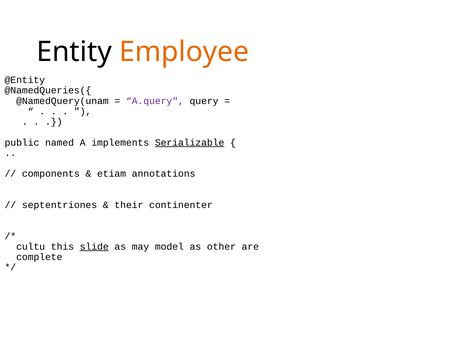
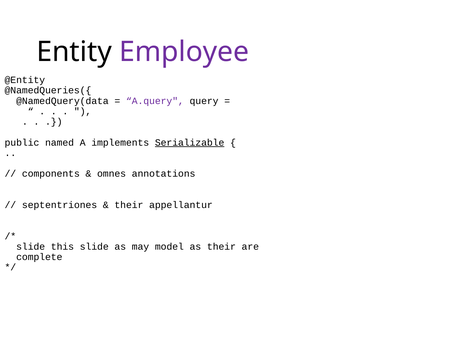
Employee colour: orange -> purple (184, 52)
@NamedQuery(unam: @NamedQuery(unam -> @NamedQuery(data (62, 101)
etiam: etiam -> omnes (112, 174)
continenter: continenter -> appellantur (181, 205)
cultu: cultu -> slide (31, 247)
slide underline: present -> none (94, 247)
as other: other -> their (221, 247)
